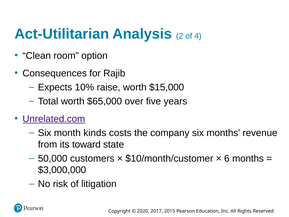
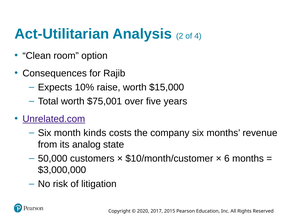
$65,000: $65,000 -> $75,001 (105, 101)
toward: toward -> analog (86, 144)
